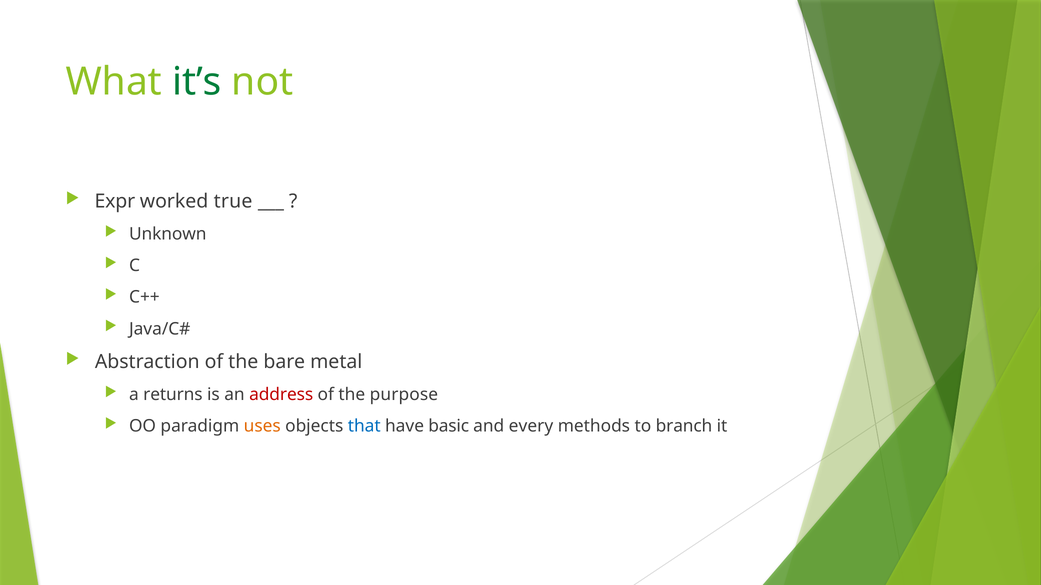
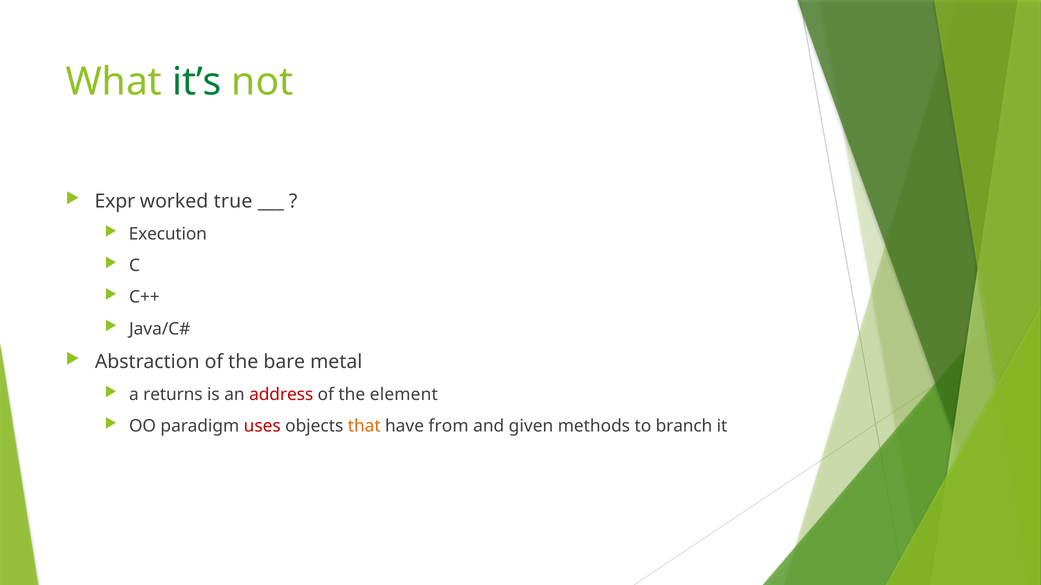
Unknown: Unknown -> Execution (168, 234)
purpose: purpose -> element (404, 395)
uses colour: orange -> red (262, 427)
that colour: blue -> orange (364, 427)
basic: basic -> from (449, 427)
every: every -> given (531, 427)
